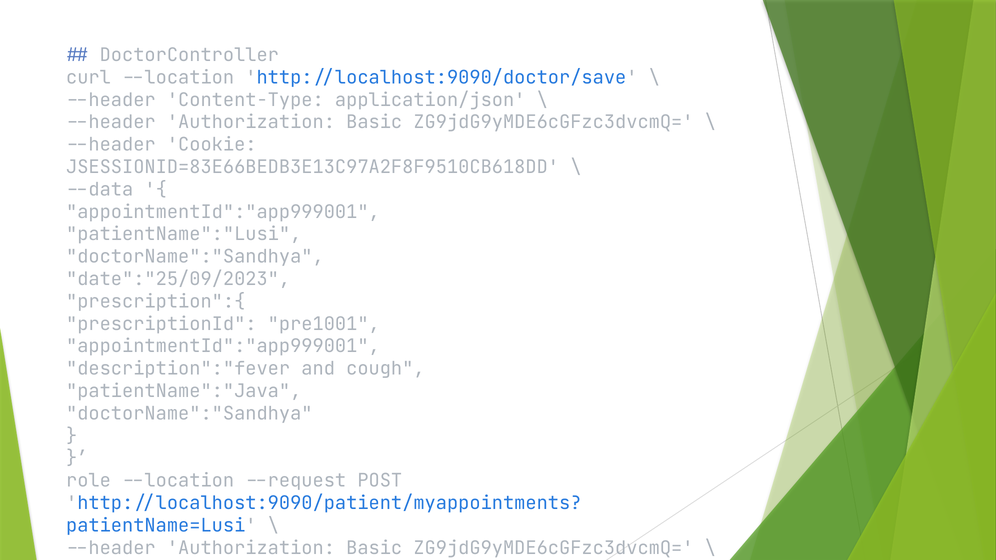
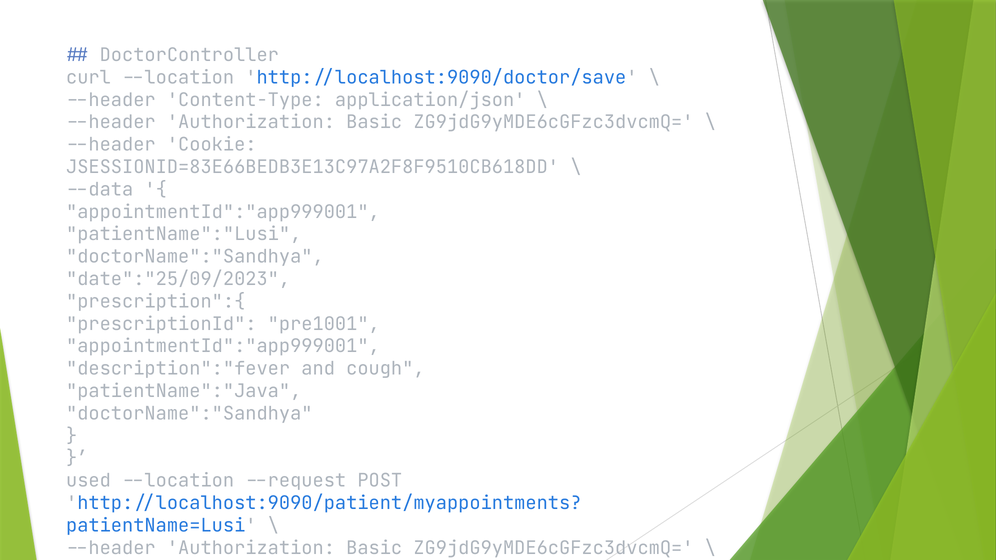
role: role -> used (88, 481)
